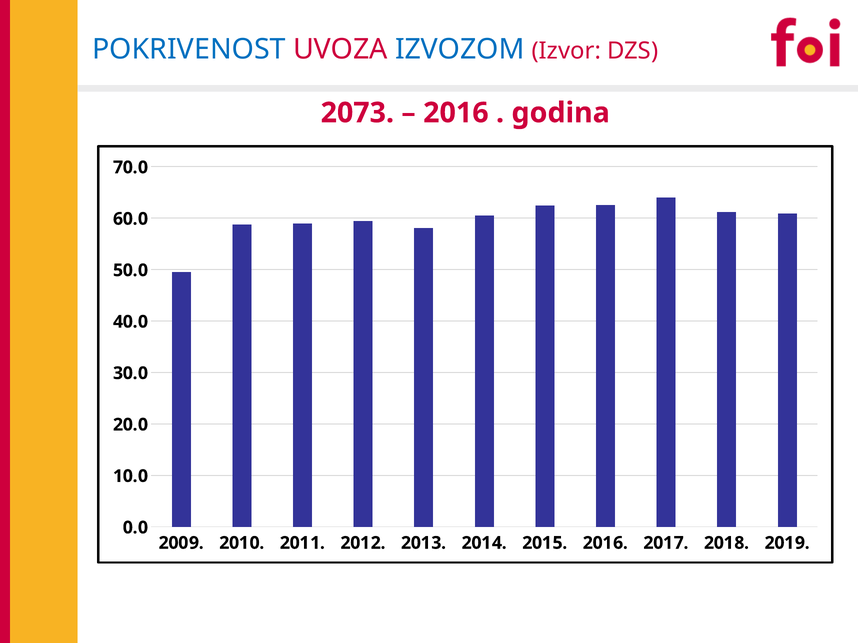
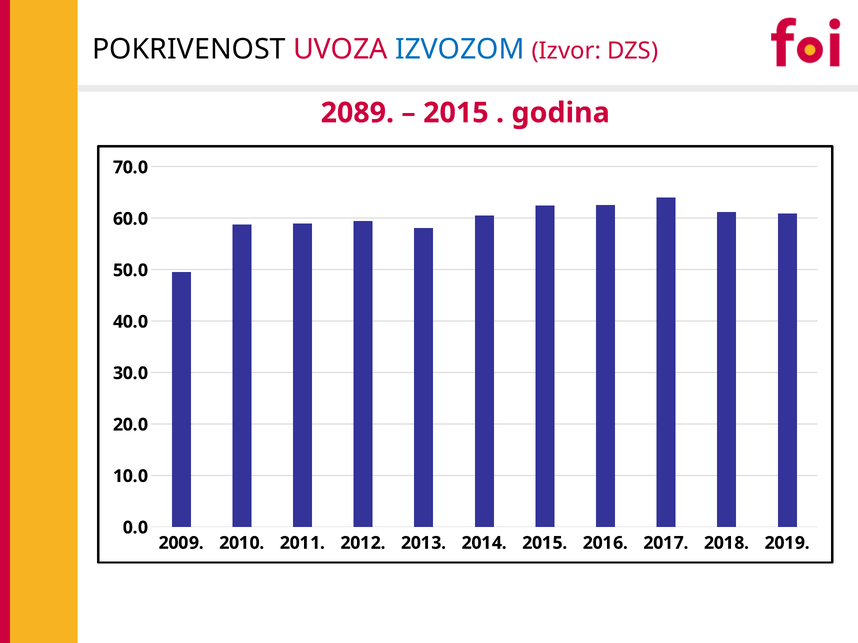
POKRIVENOST colour: blue -> black (189, 49)
2073: 2073 -> 2089 (357, 113)
2016: 2016 -> 2015 (456, 113)
